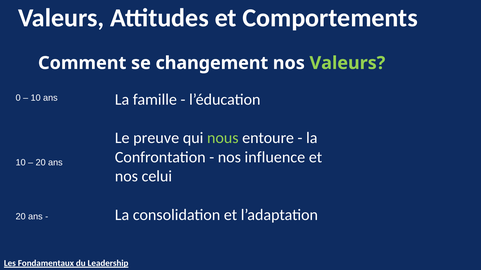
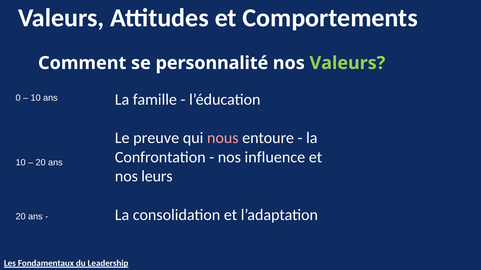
changement: changement -> personnalité (212, 63)
nous colour: light green -> pink (223, 138)
celui: celui -> leurs (157, 177)
